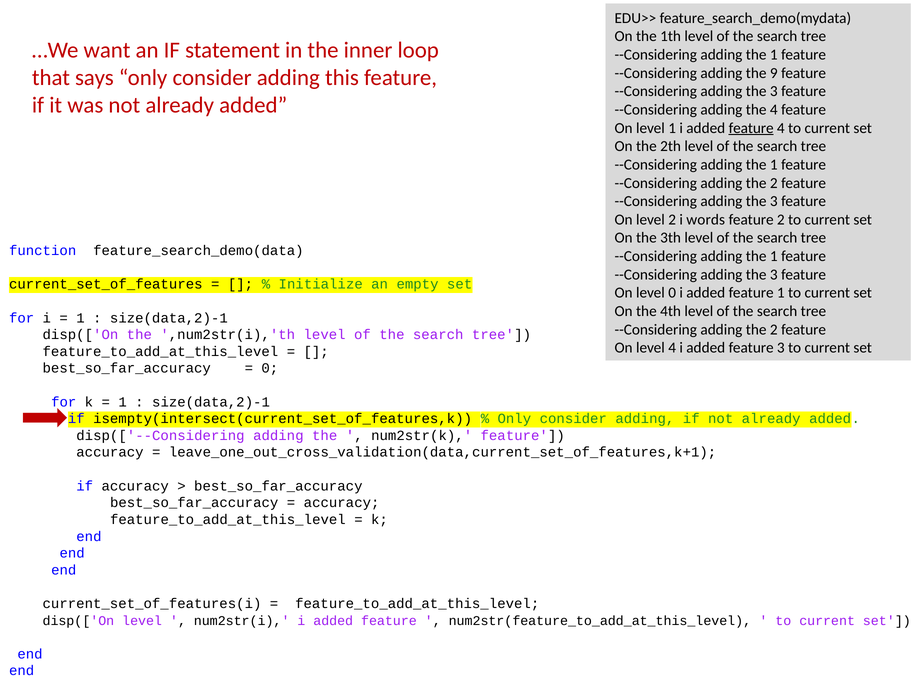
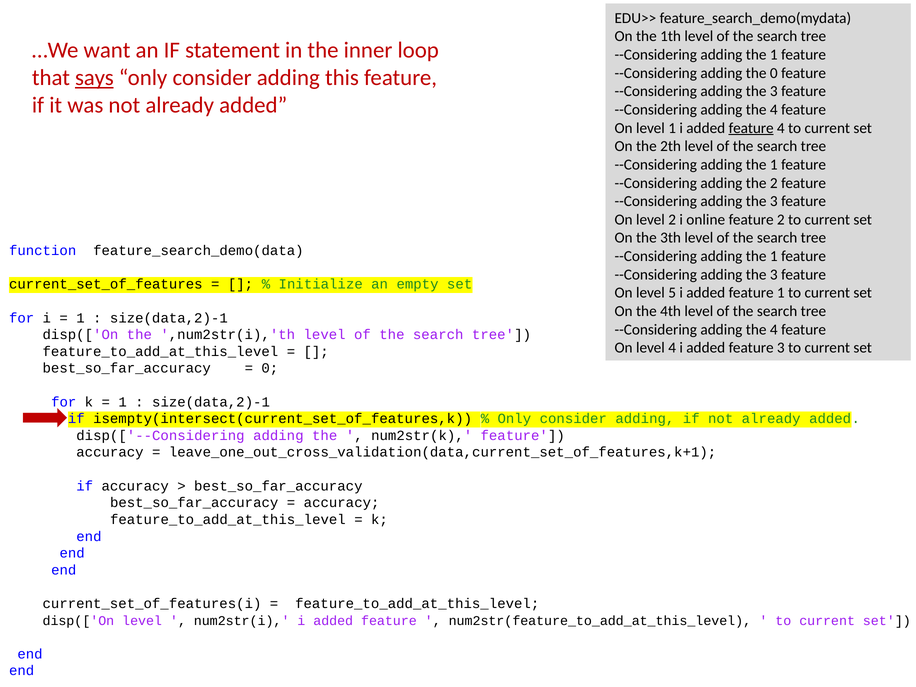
the 9: 9 -> 0 (774, 73)
says underline: none -> present (94, 78)
words: words -> online (706, 220)
level 0: 0 -> 5 (672, 293)
2: 2 -> 4 (774, 330)
